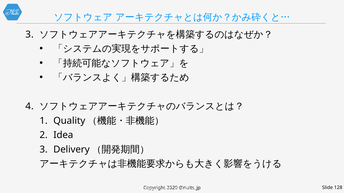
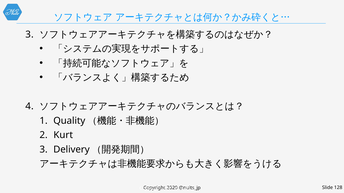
Idea: Idea -> Kurt (63, 135)
